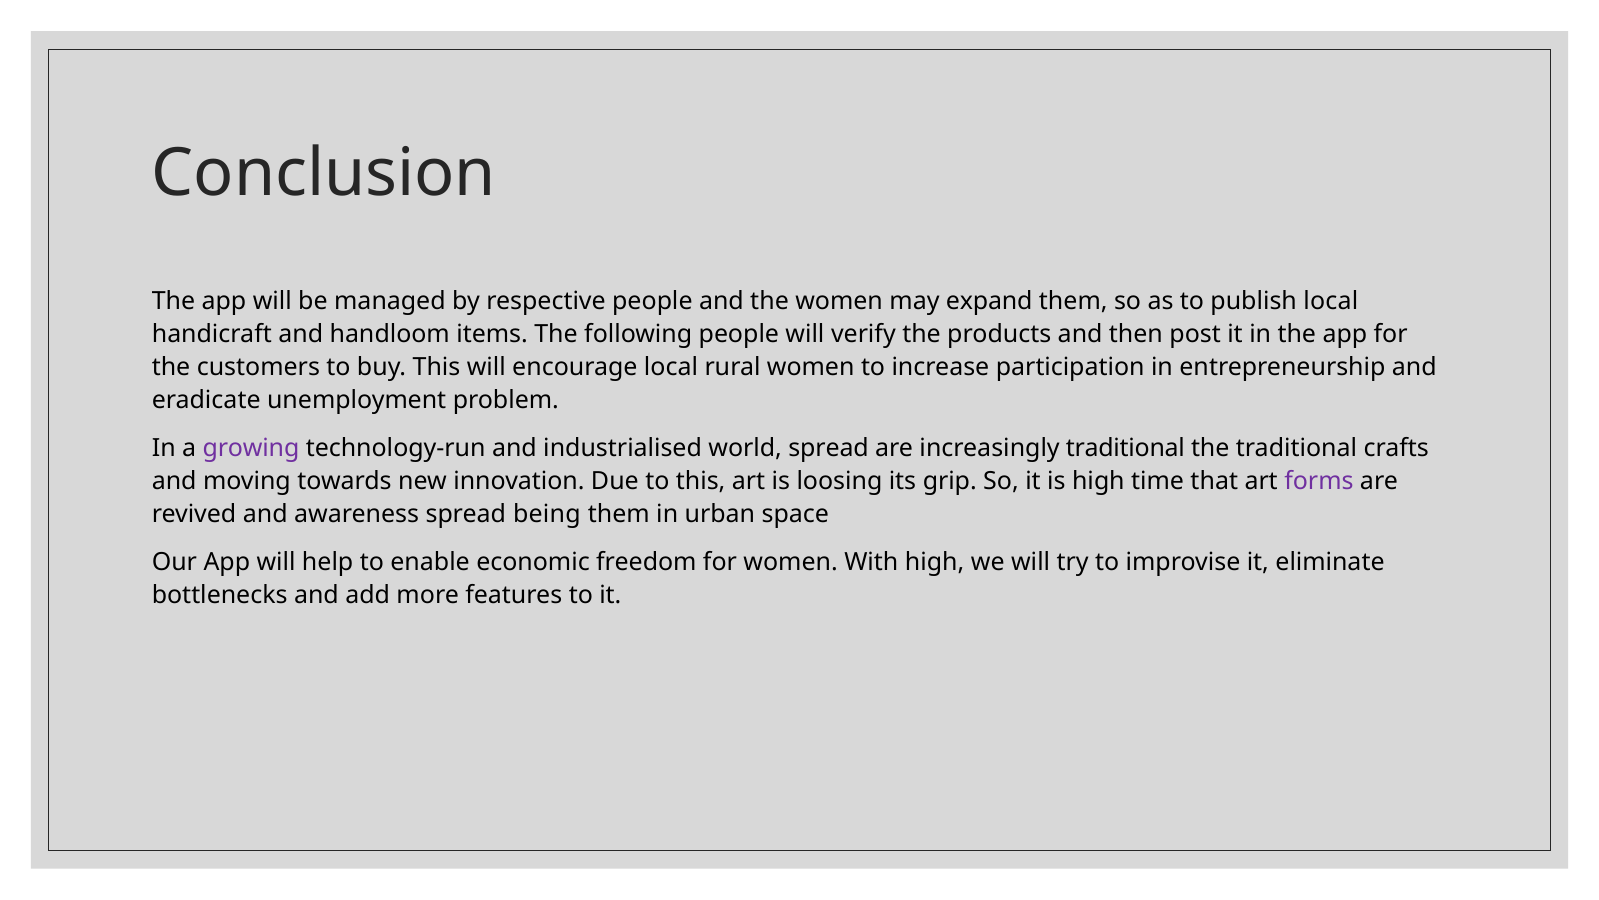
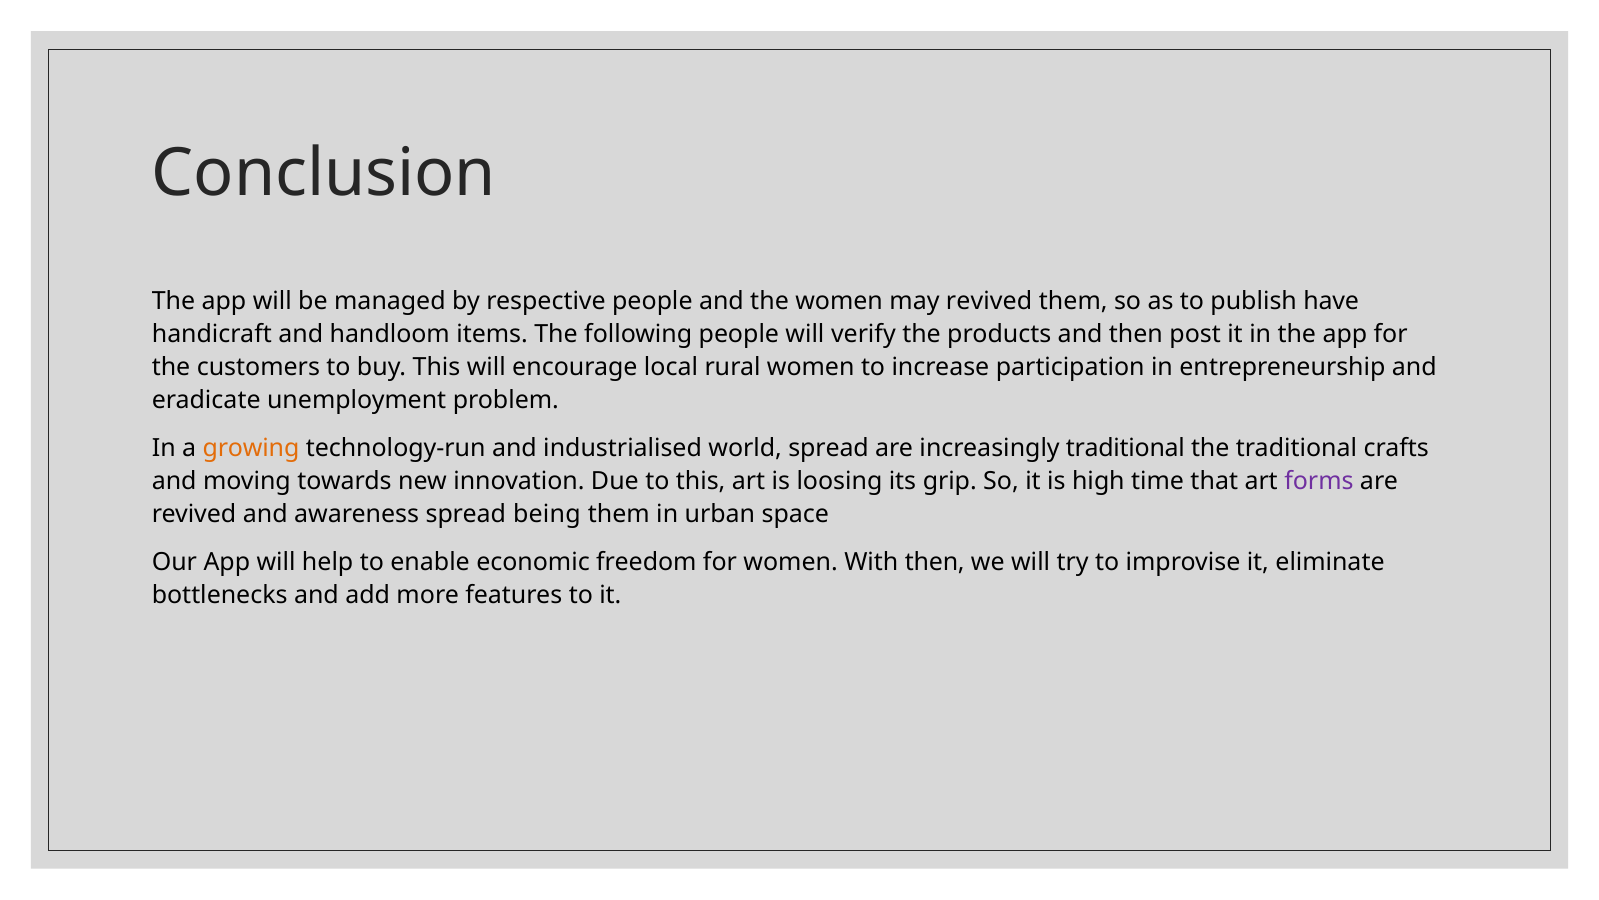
may expand: expand -> revived (989, 302)
publish local: local -> have (1331, 302)
growing colour: purple -> orange (251, 448)
With high: high -> then (935, 562)
